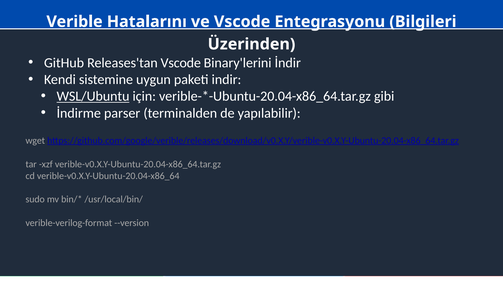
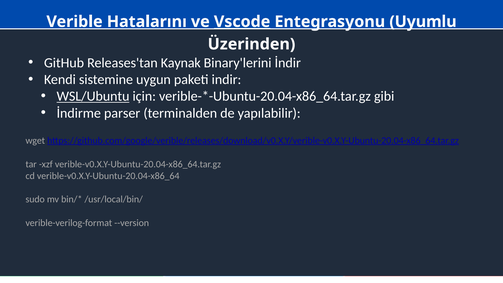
Vscode underline: none -> present (242, 22)
Bilgileri: Bilgileri -> Uyumlu (423, 22)
Releases'tan Vscode: Vscode -> Kaynak (181, 63)
